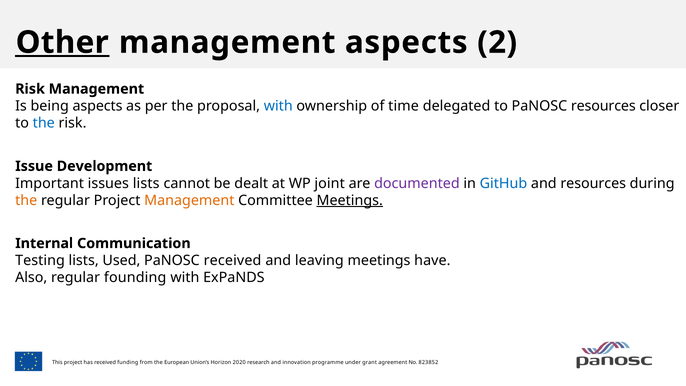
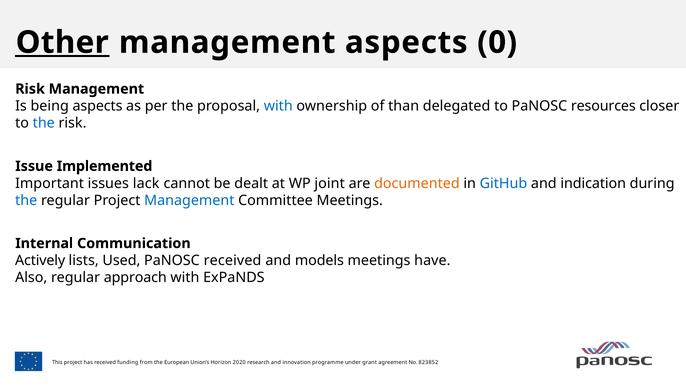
2: 2 -> 0 (497, 42)
time: time -> than (404, 106)
Development: Development -> Implemented (105, 166)
issues lists: lists -> lack (146, 183)
documented colour: purple -> orange (417, 183)
and resources: resources -> indication (593, 183)
the colour: orange -> blue (26, 200)
Management colour: orange -> blue (189, 200)
Meetings underline: present -> none (350, 200)
Testing: Testing -> Actively (40, 260)
leaving: leaving -> models (319, 260)
founding: founding -> approach (135, 278)
